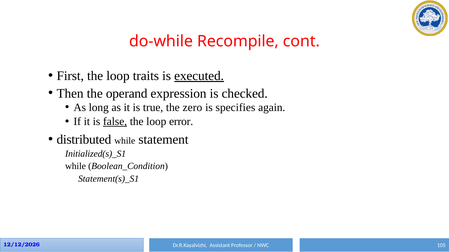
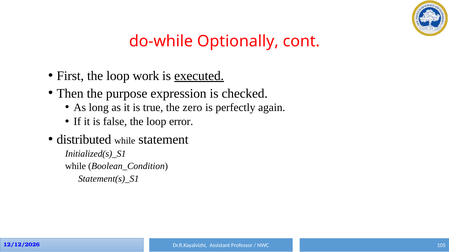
Recompile: Recompile -> Optionally (238, 41)
traits: traits -> work (146, 76)
operand: operand -> purpose (127, 94)
specifies: specifies -> perfectly (235, 108)
false underline: present -> none (115, 122)
